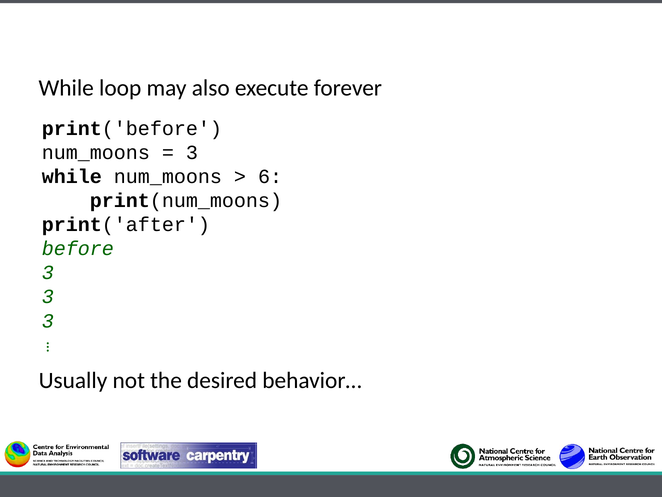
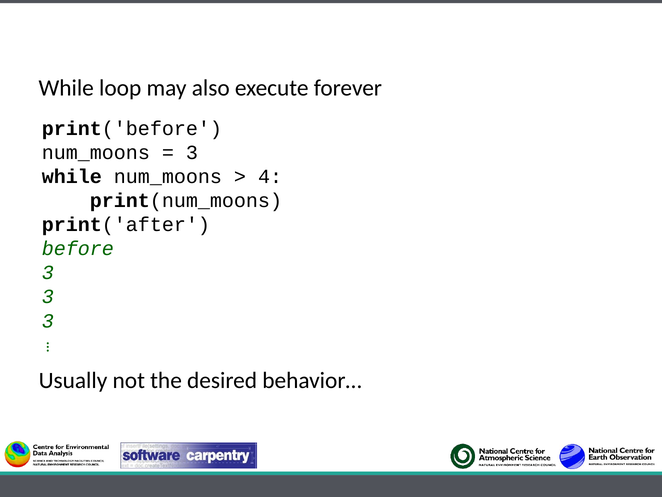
6: 6 -> 4 (270, 176)
